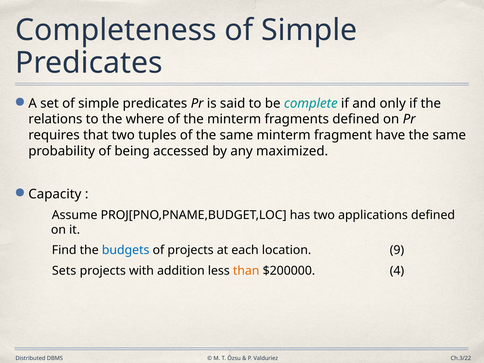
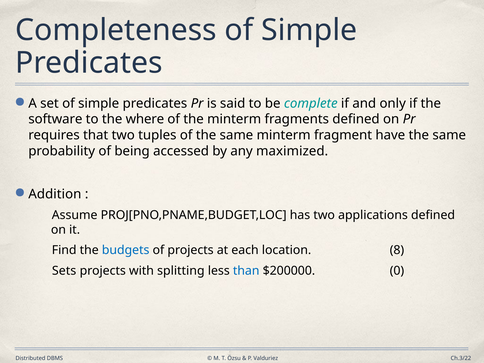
relations: relations -> software (55, 119)
Capacity: Capacity -> Addition (55, 194)
9: 9 -> 8 (397, 250)
addition: addition -> splitting (181, 271)
than colour: orange -> blue (246, 271)
4: 4 -> 0 (397, 271)
